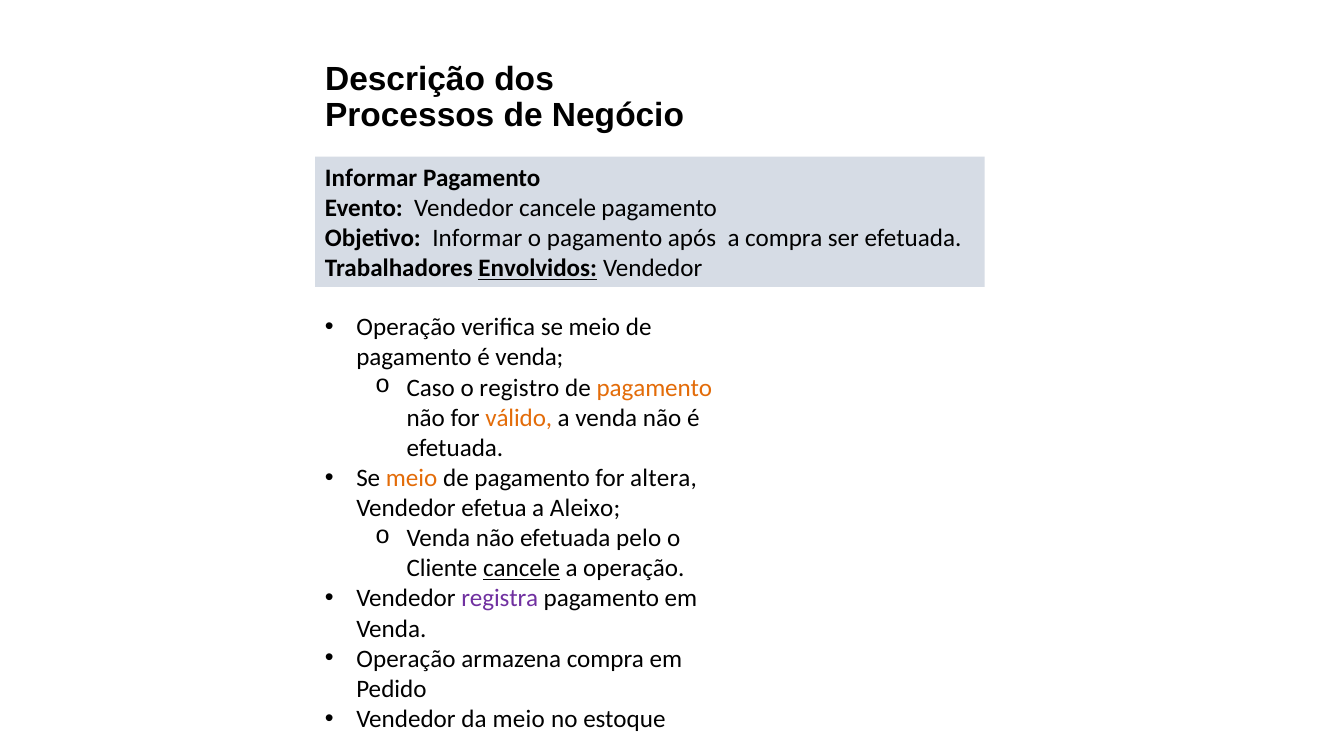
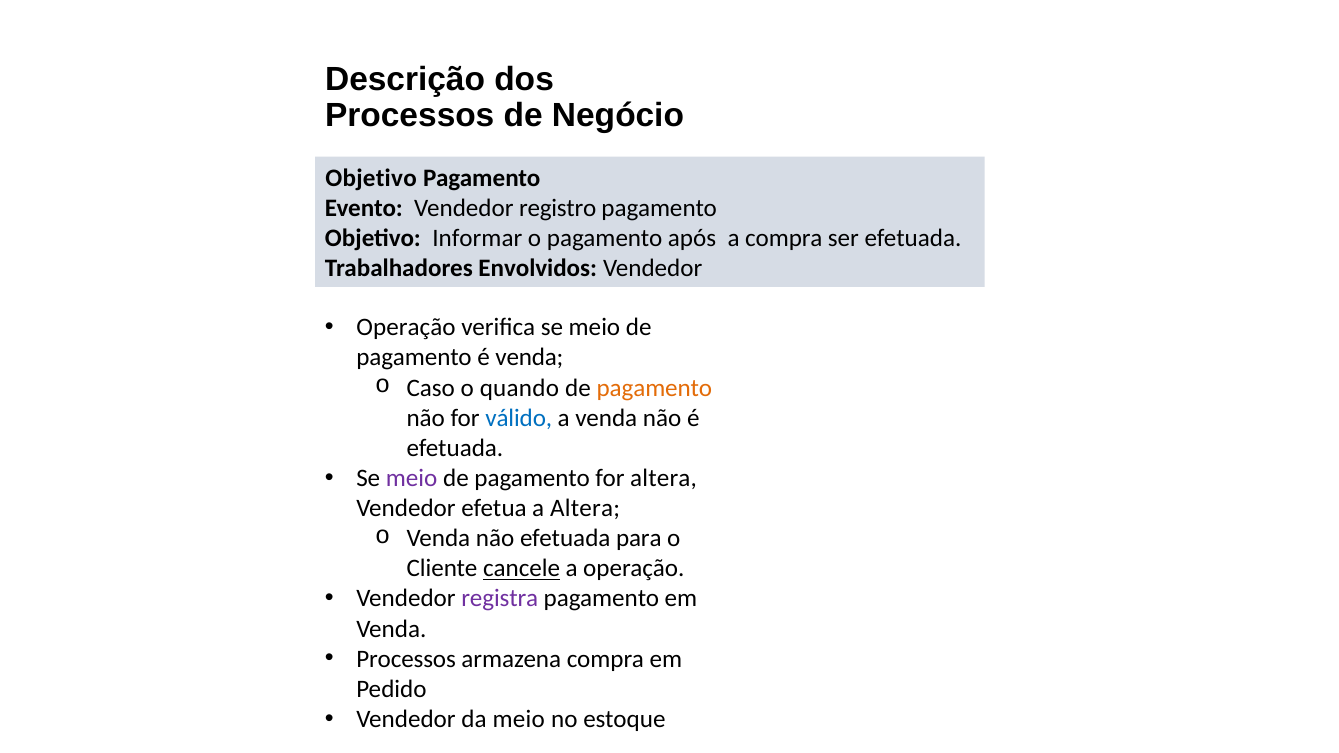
Informar: Informar -> Objetivo (371, 178)
Vendedor cancele: cancele -> registro (558, 208)
Envolvidos underline: present -> none (538, 269)
registro: registro -> quando (519, 388)
válido colour: orange -> blue (519, 418)
meio colour: orange -> purple (412, 478)
a Aleixo: Aleixo -> Altera (585, 508)
pelo: pelo -> para (639, 539)
Operação: Operação -> Processos (406, 659)
